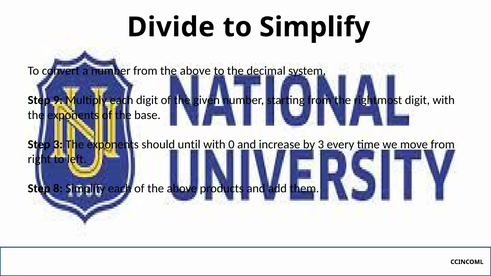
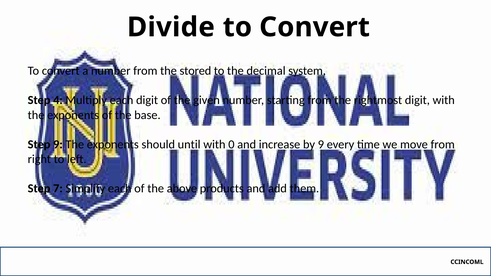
Simplify: Simplify -> Convert (315, 27)
from the above: above -> stored (195, 71)
9: 9 -> 4 (58, 100)
Step 3: 3 -> 9 (58, 145)
by 3: 3 -> 9 (321, 145)
8: 8 -> 7 (58, 189)
